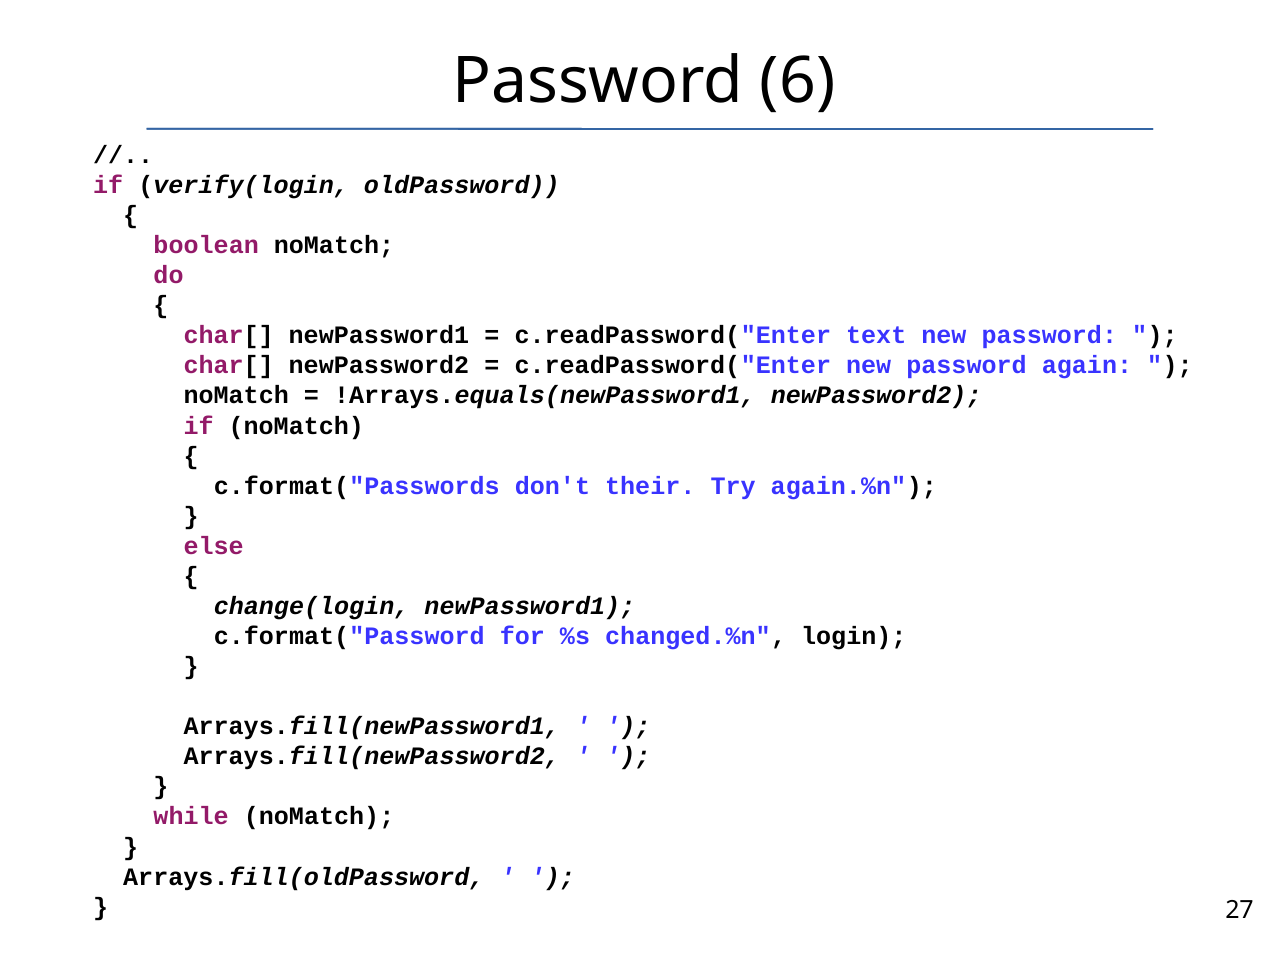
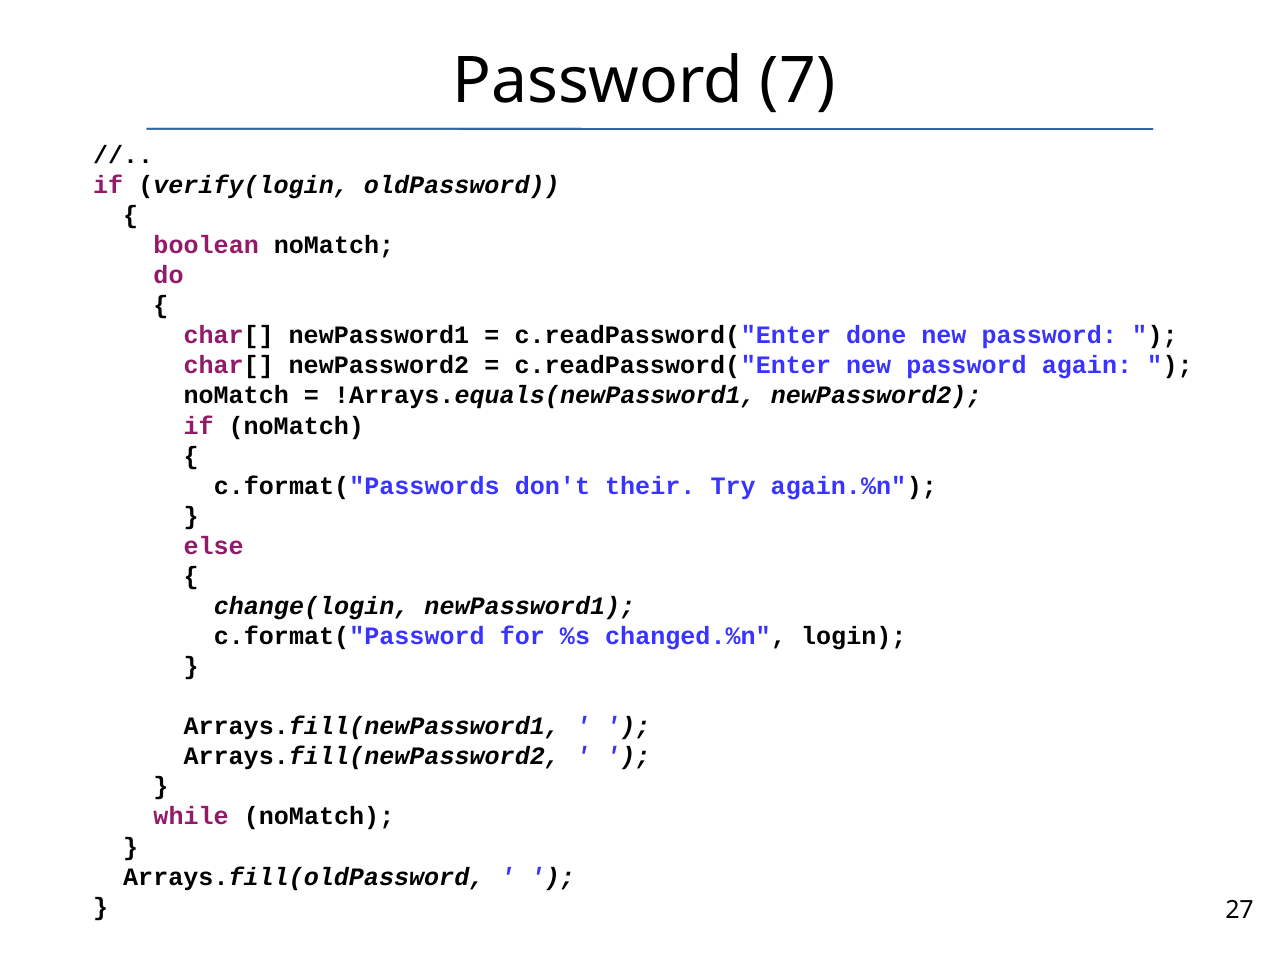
6: 6 -> 7 (798, 81)
text: text -> done (876, 336)
